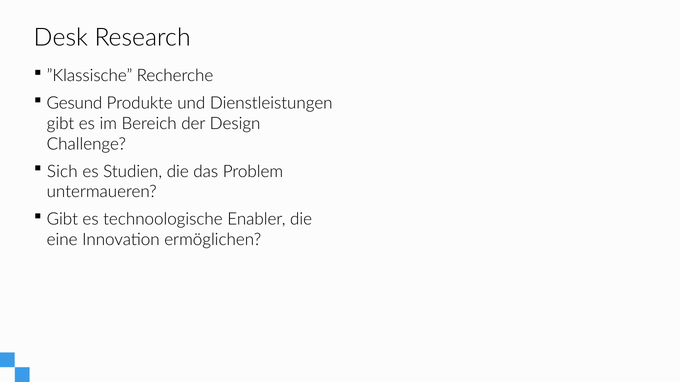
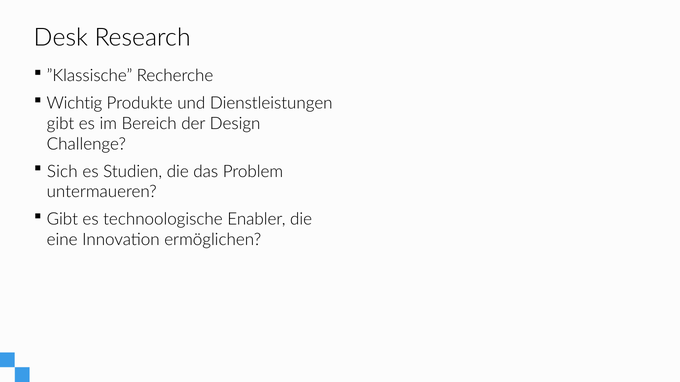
Gesund: Gesund -> Wichtig (74, 103)
